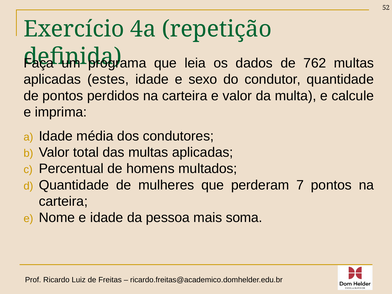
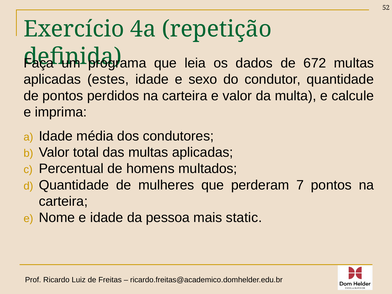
762: 762 -> 672 (315, 63)
soma: soma -> static (244, 218)
